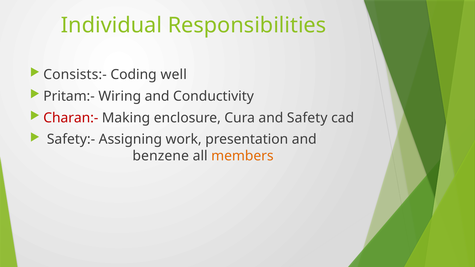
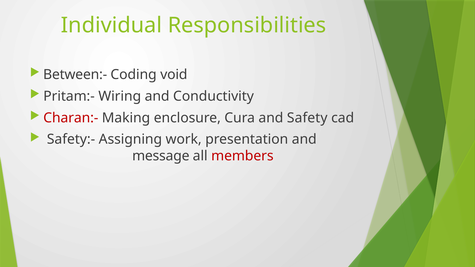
Consists:-: Consists:- -> Between:- (75, 75)
well: well -> void (174, 75)
benzene: benzene -> message (161, 156)
members colour: orange -> red (242, 156)
